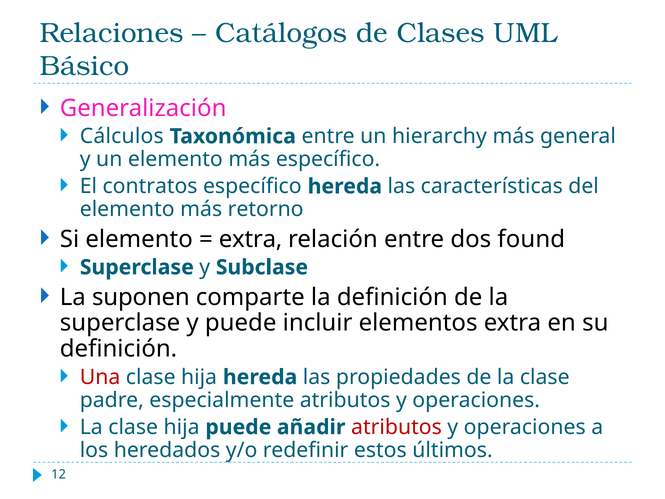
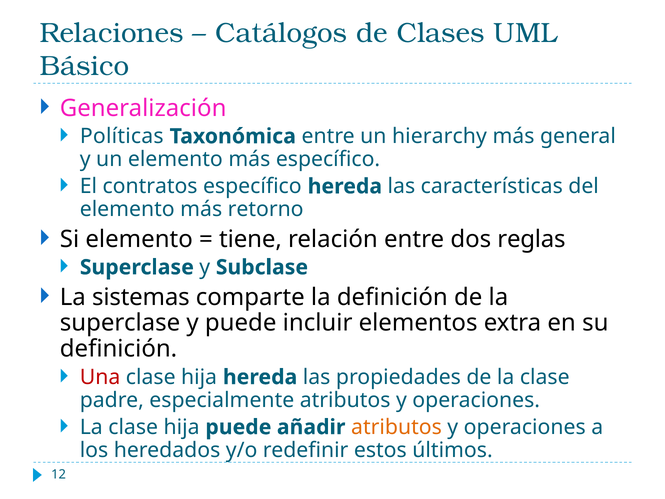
Cálculos: Cálculos -> Políticas (122, 136)
extra: extra -> tiene (250, 239)
found: found -> reglas (531, 239)
suponen: suponen -> sistemas (141, 297)
atributos colour: red -> orange (396, 427)
